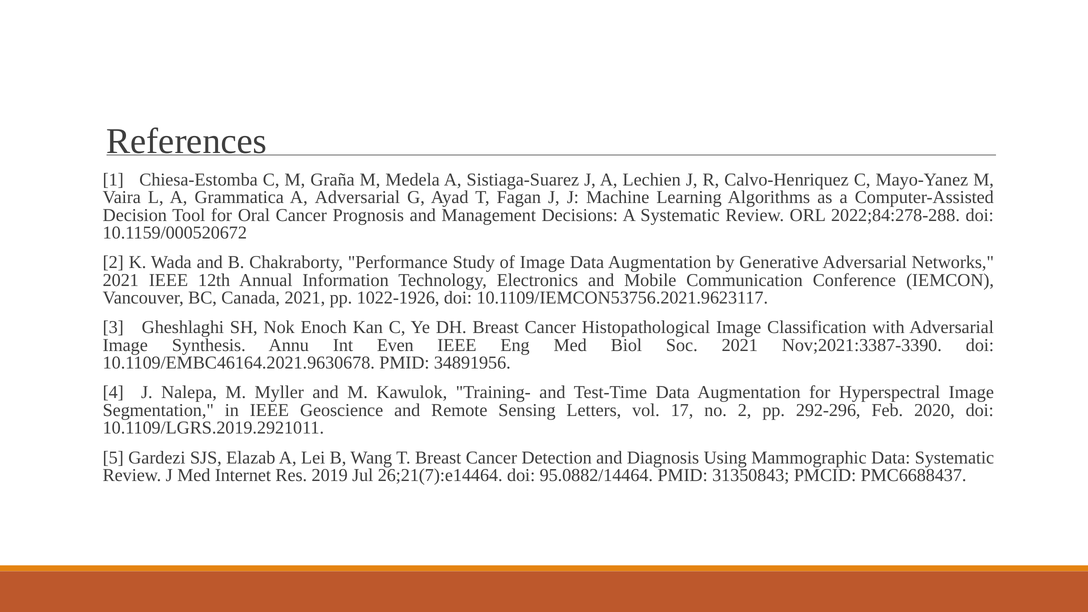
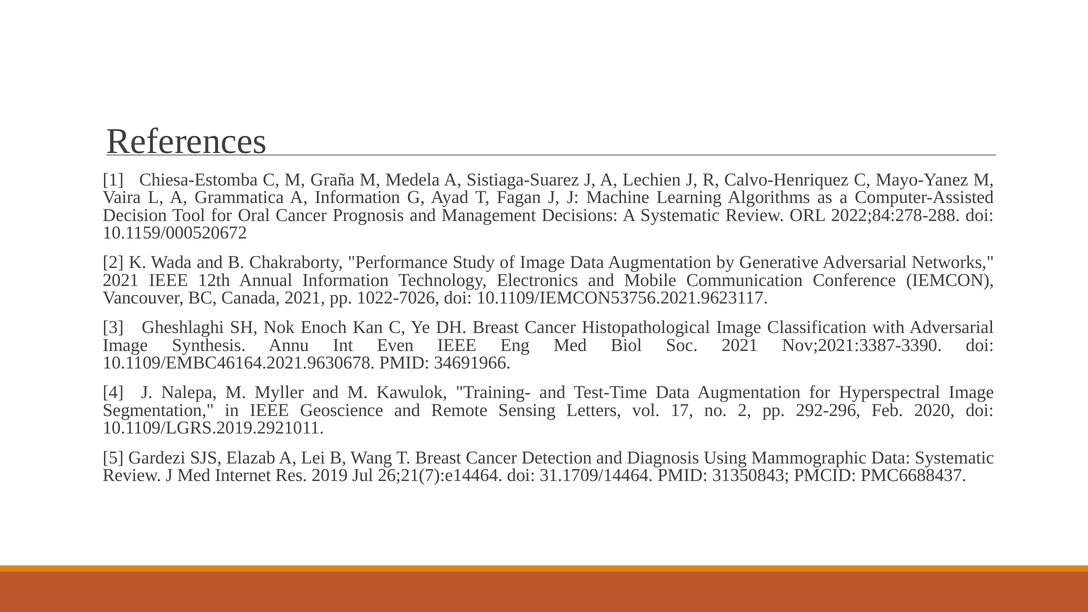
A Adversarial: Adversarial -> Information (357, 197)
1022-1926: 1022-1926 -> 1022-7026 (398, 298)
34891956: 34891956 -> 34691966 (472, 363)
95.0882/14464: 95.0882/14464 -> 31.1709/14464 (596, 475)
